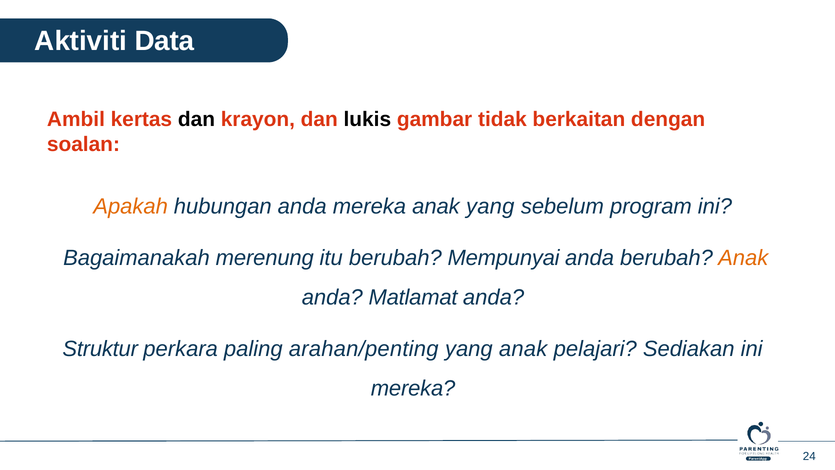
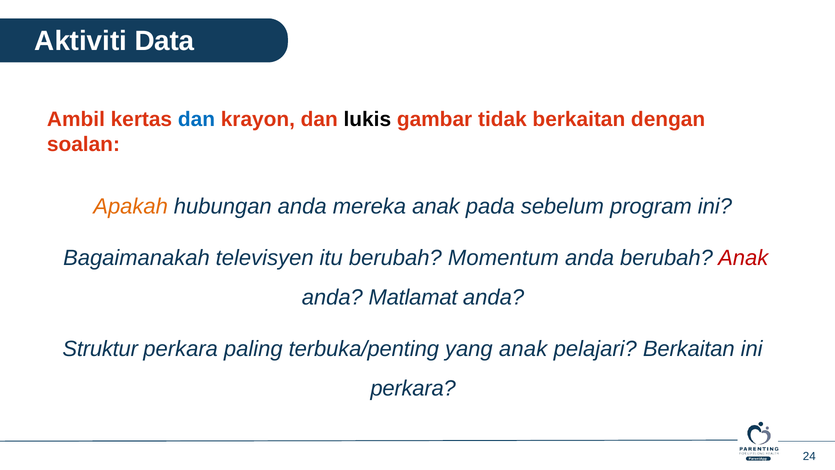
dan colour: black -> blue (196, 119)
anak yang: yang -> pada (490, 207)
merenung: merenung -> televisyen (265, 258)
Mempunyai: Mempunyai -> Momentum (503, 258)
Anak colour: orange -> red (743, 258)
arahan/penting: arahan/penting -> terbuka/penting (364, 349)
pelajari Sediakan: Sediakan -> Berkaitan (689, 349)
mereka: mereka -> perkara (413, 388)
